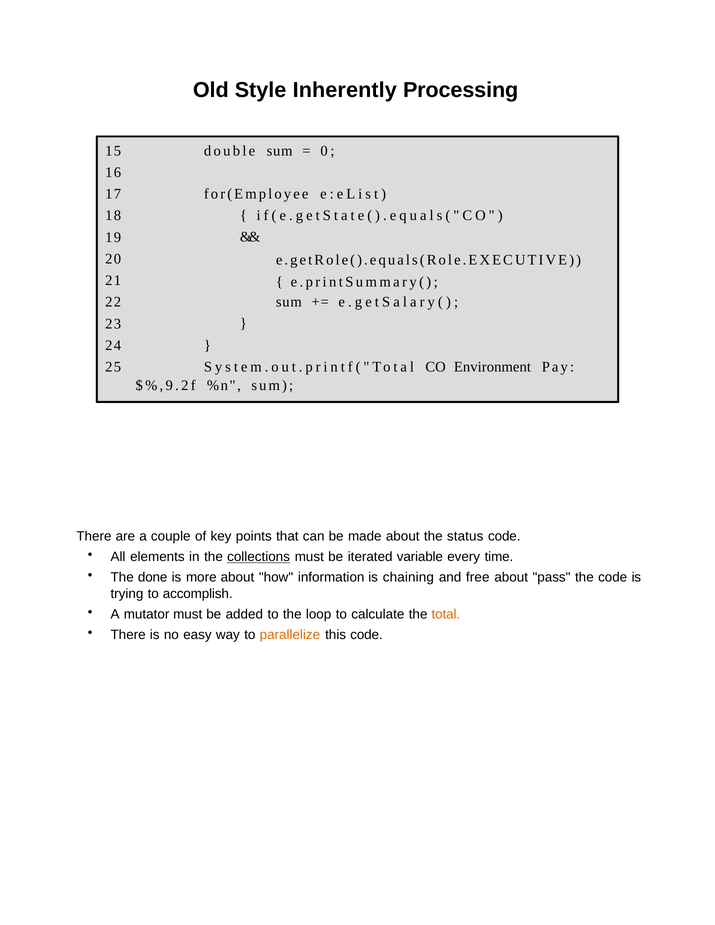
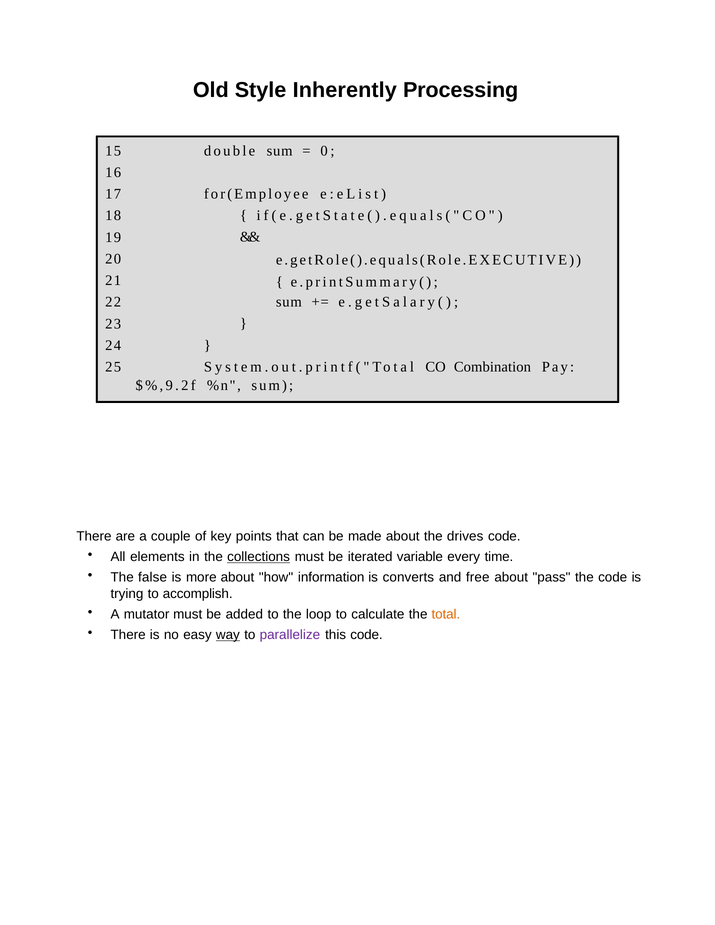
Environment: Environment -> Combination (492, 367)
status: status -> drives (465, 537)
done: done -> false (153, 577)
chaining: chaining -> converts (408, 577)
way underline: none -> present (228, 635)
parallelize colour: orange -> purple (290, 635)
